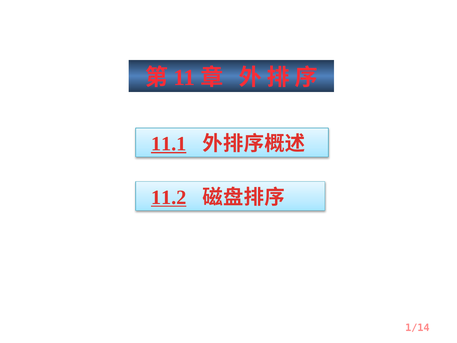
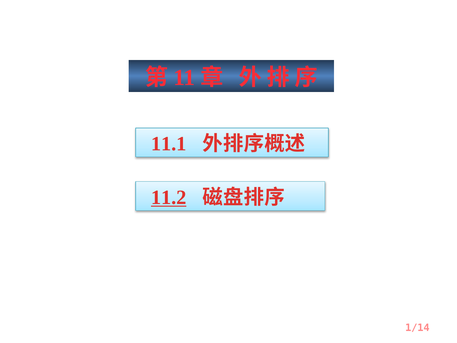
11.1 underline: present -> none (169, 144)
